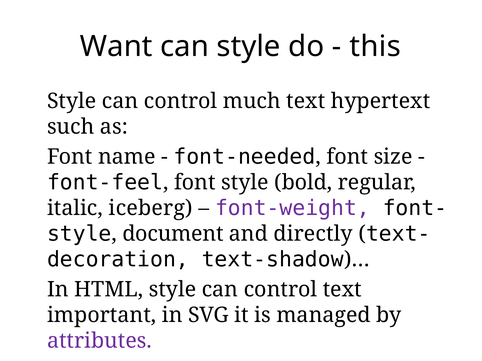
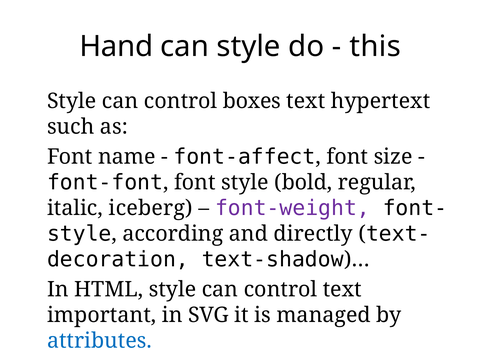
Want: Want -> Hand (116, 47)
much: much -> boxes (252, 101)
font-needed: font-needed -> font-affect (244, 157)
font-feel: font-feel -> font-font (105, 183)
document: document -> according (173, 234)
attributes colour: purple -> blue (99, 341)
